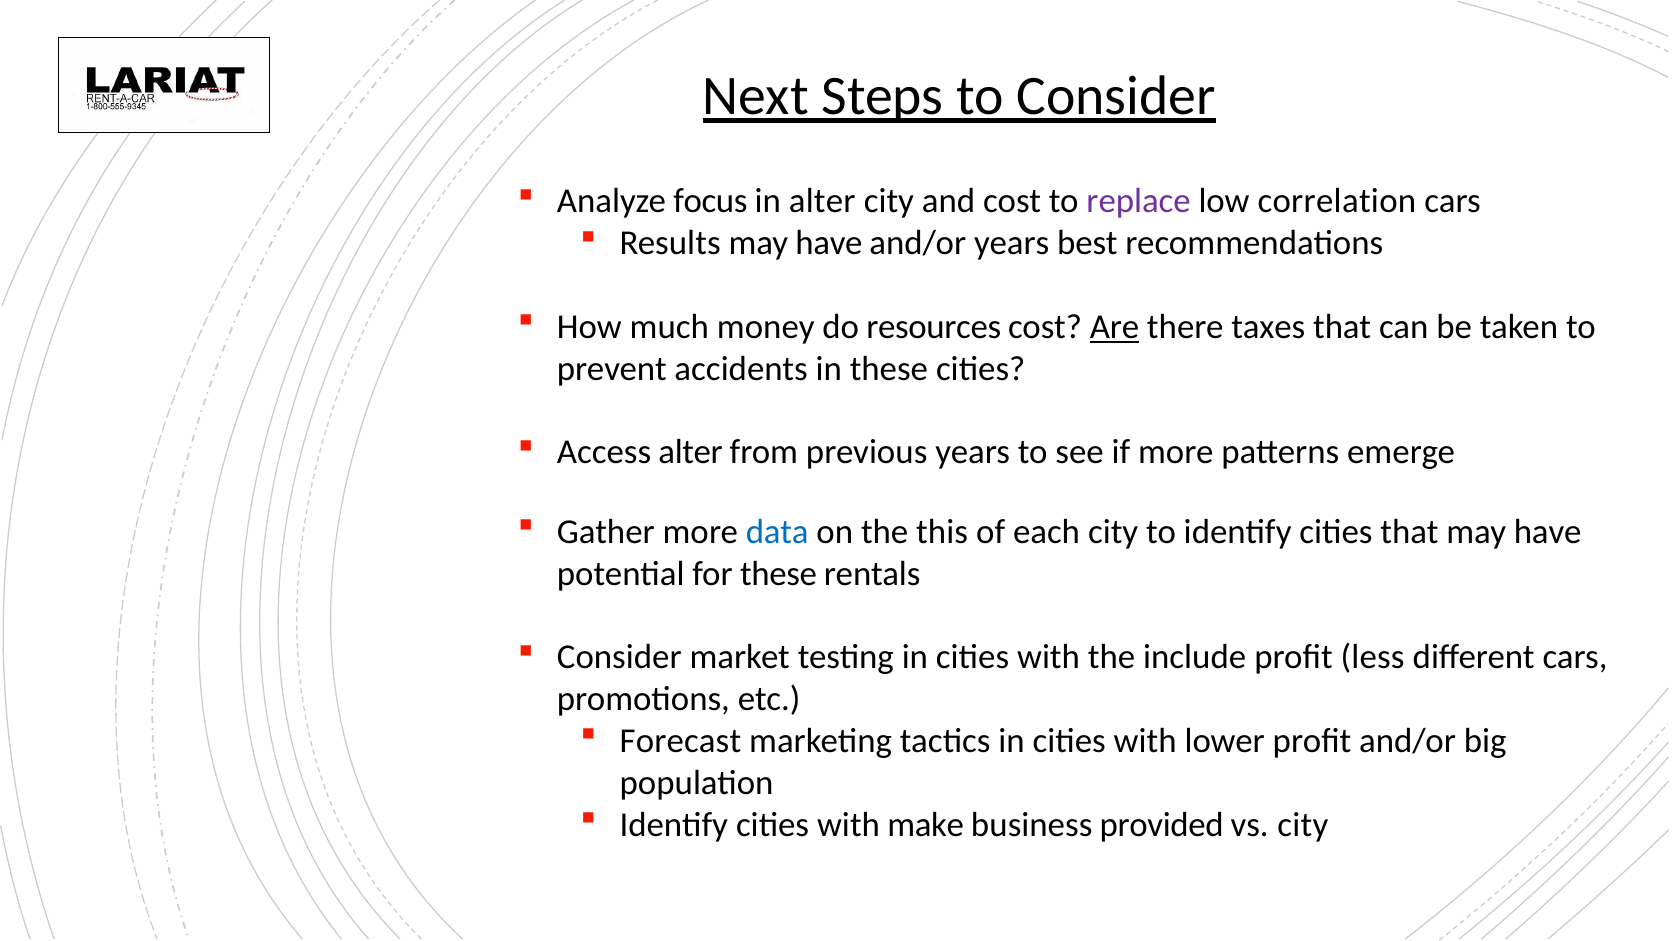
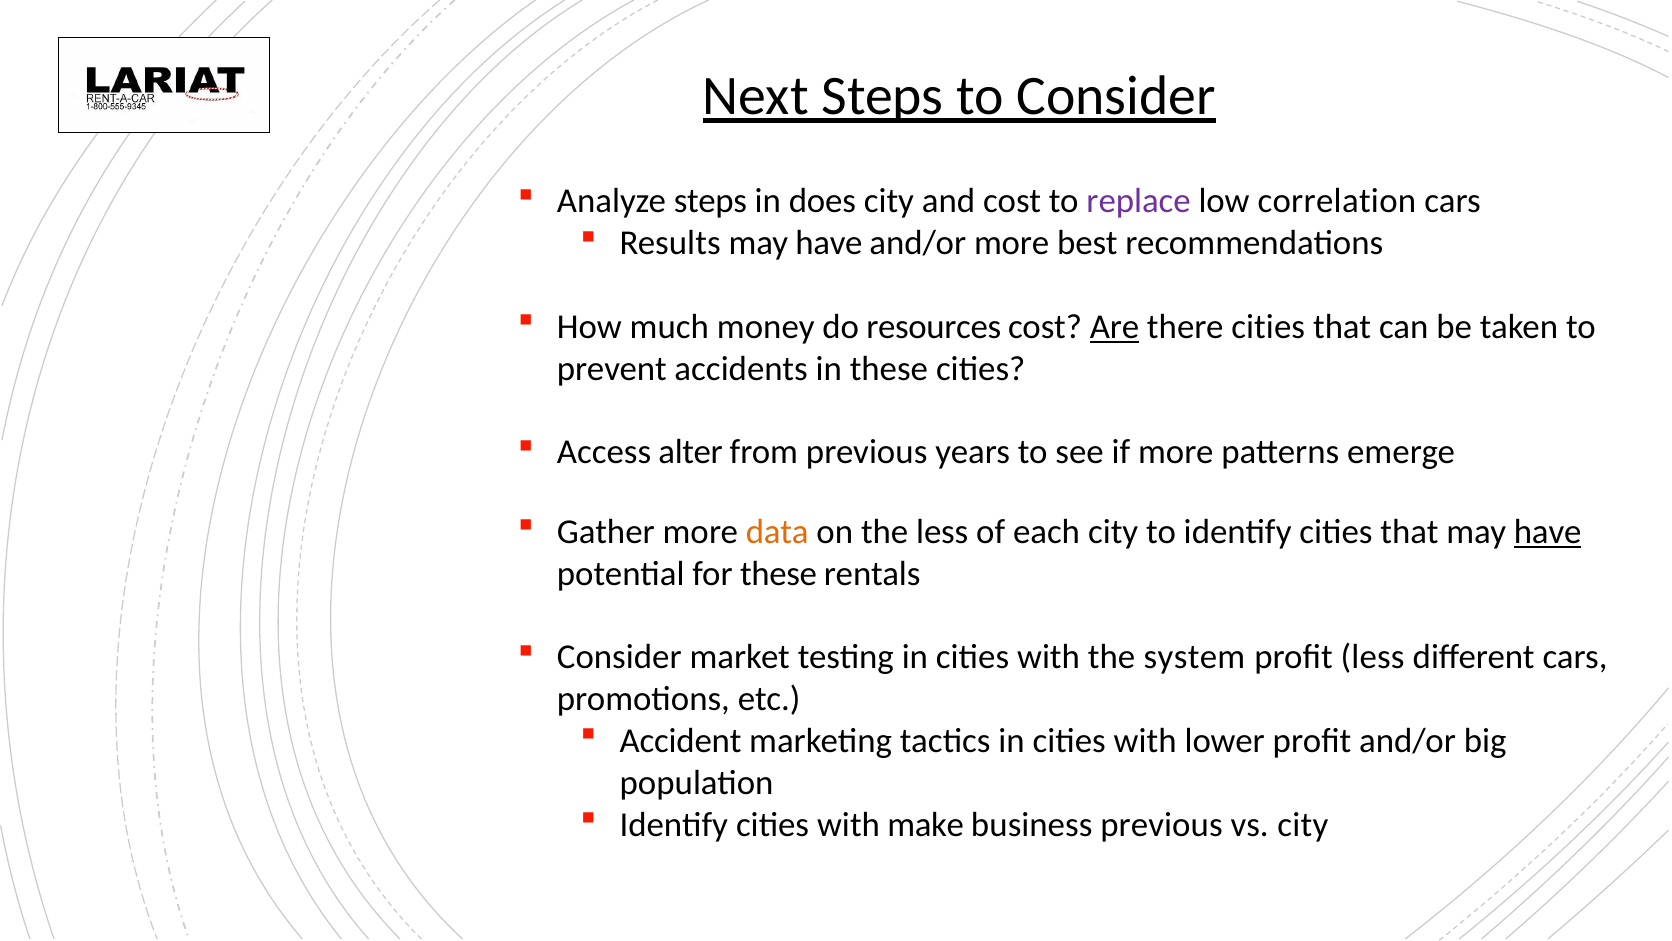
Analyze focus: focus -> steps (710, 201)
in alter: alter -> does (822, 201)
and/or years: years -> more (1012, 243)
there taxes: taxes -> cities (1268, 327)
data colour: blue -> orange (777, 532)
the this: this -> less (942, 532)
have underline: none -> present (1548, 532)
include: include -> system (1195, 657)
Forecast: Forecast -> Accident (681, 741)
business provided: provided -> previous (1162, 824)
